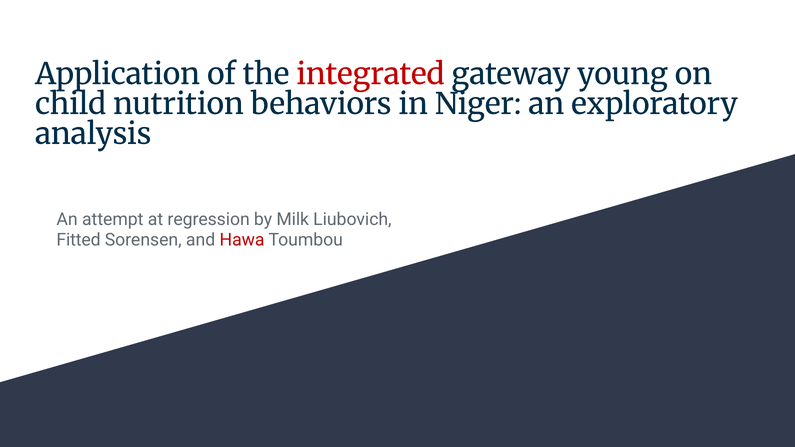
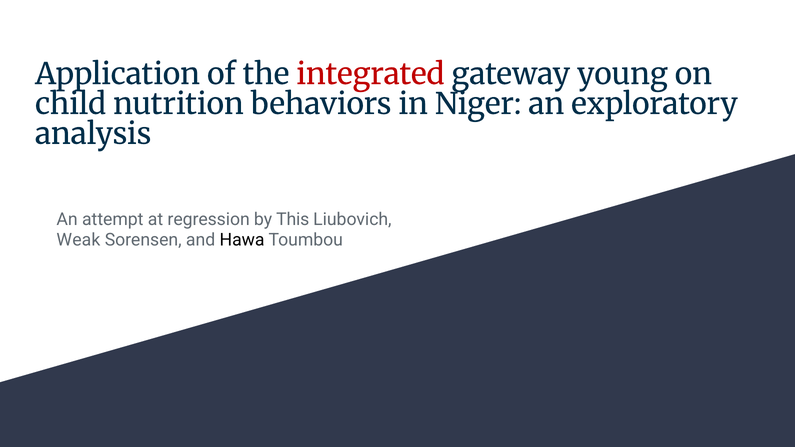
Milk: Milk -> This (293, 220)
Fitted: Fitted -> Weak (78, 240)
Hawa colour: red -> black (242, 240)
